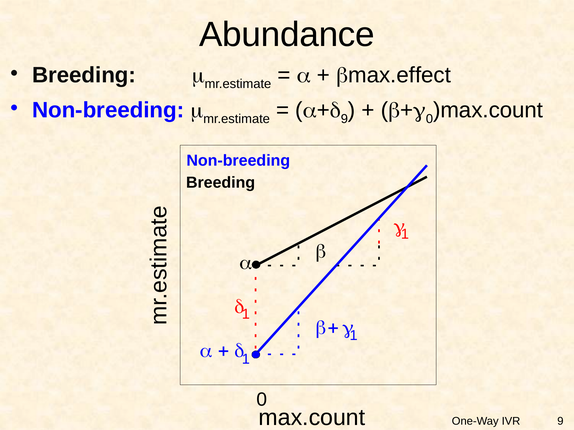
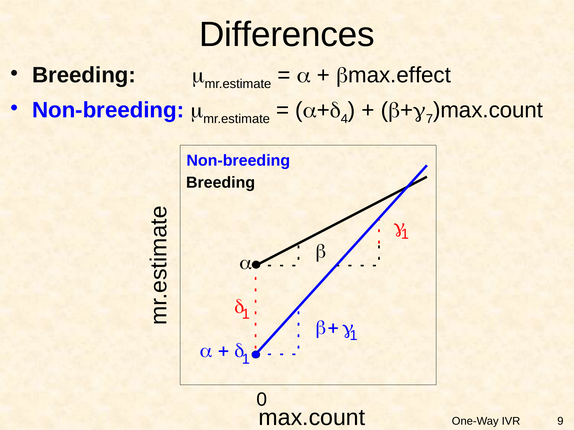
Abundance: Abundance -> Differences (287, 34)
d 9: 9 -> 4 (344, 119)
g 0: 0 -> 7 (429, 119)
